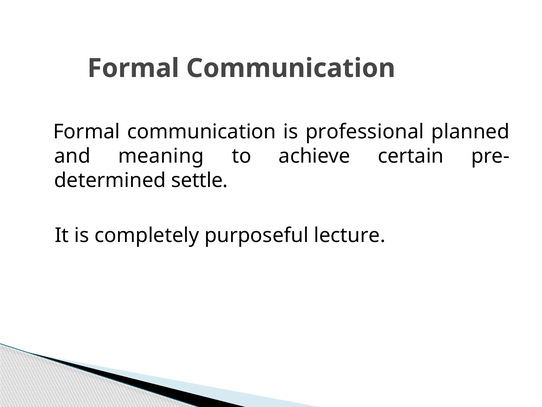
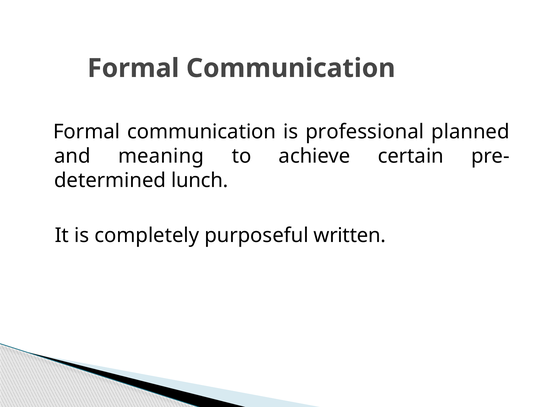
settle: settle -> lunch (200, 180)
lecture: lecture -> written (350, 235)
